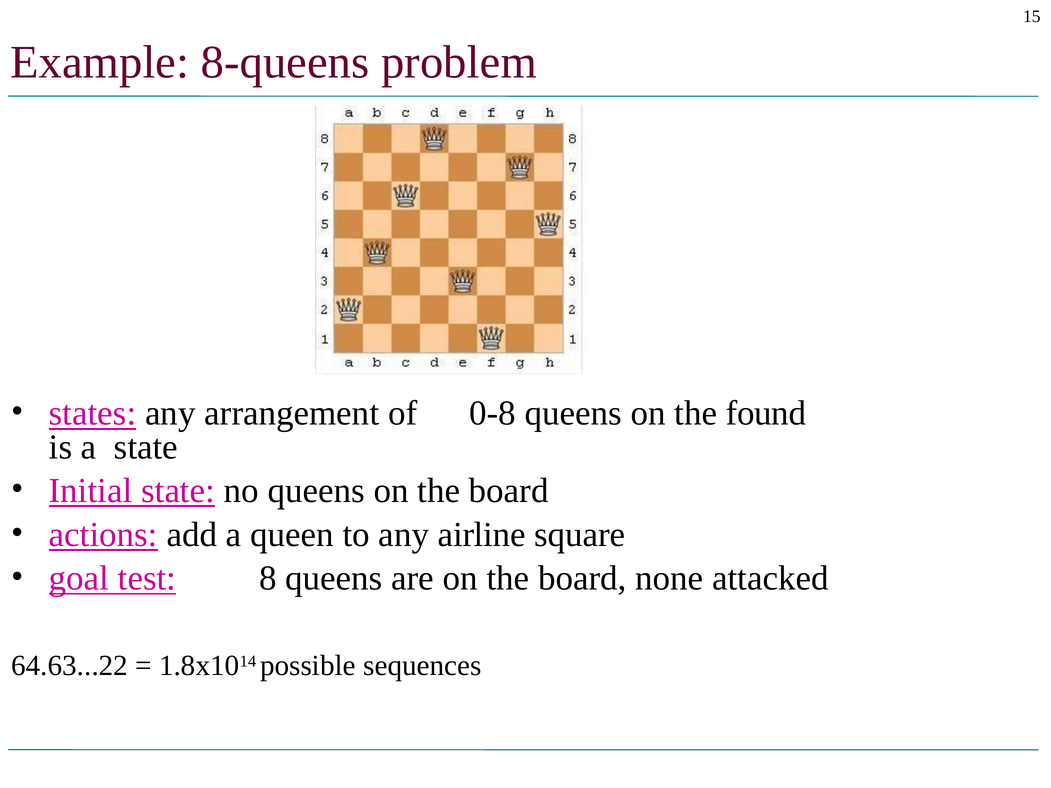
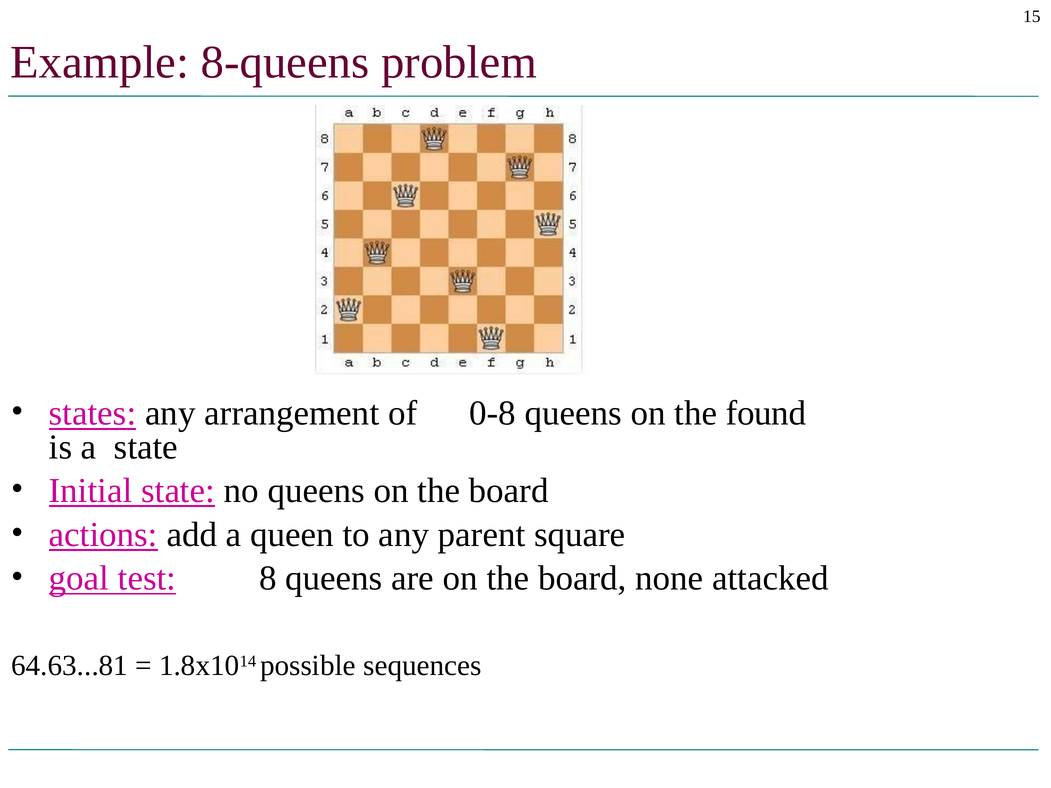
airline: airline -> parent (482, 535)
64.63...22: 64.63...22 -> 64.63...81 (70, 666)
